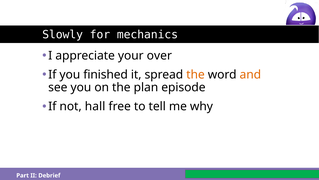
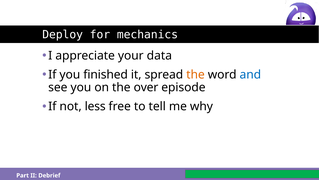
Slowly: Slowly -> Deploy (63, 34)
over: over -> data (159, 55)
and colour: orange -> blue (250, 74)
plan: plan -> over (146, 87)
hall: hall -> less (95, 106)
